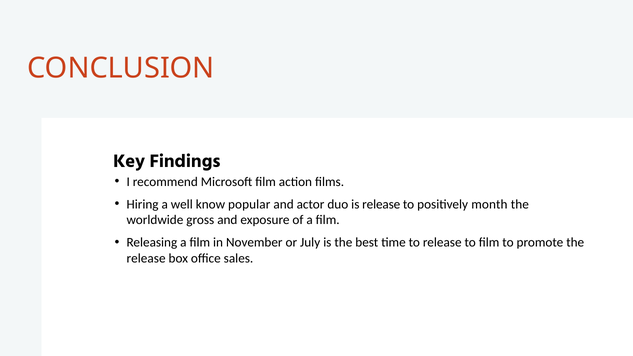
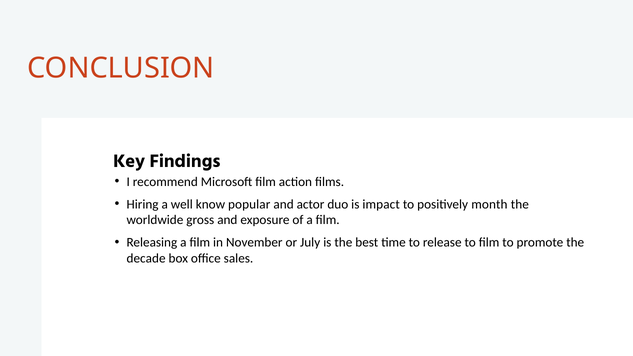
is release: release -> impact (381, 204)
release: release -> decade (146, 258)
